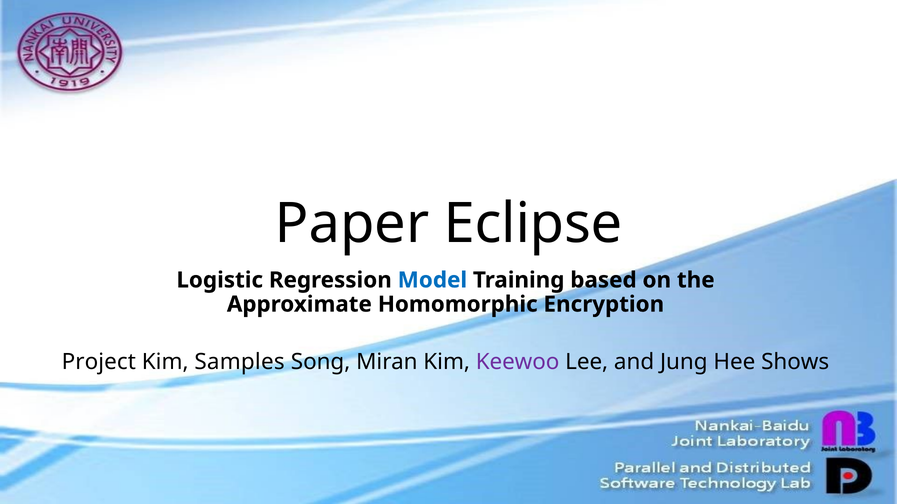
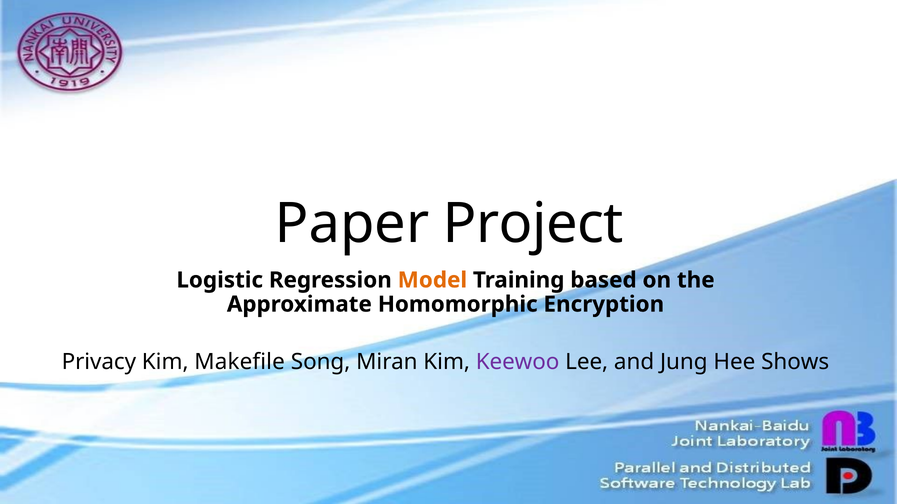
Eclipse: Eclipse -> Project (533, 224)
Model colour: blue -> orange (432, 280)
Project: Project -> Privacy (99, 362)
Samples: Samples -> Makefile (240, 362)
